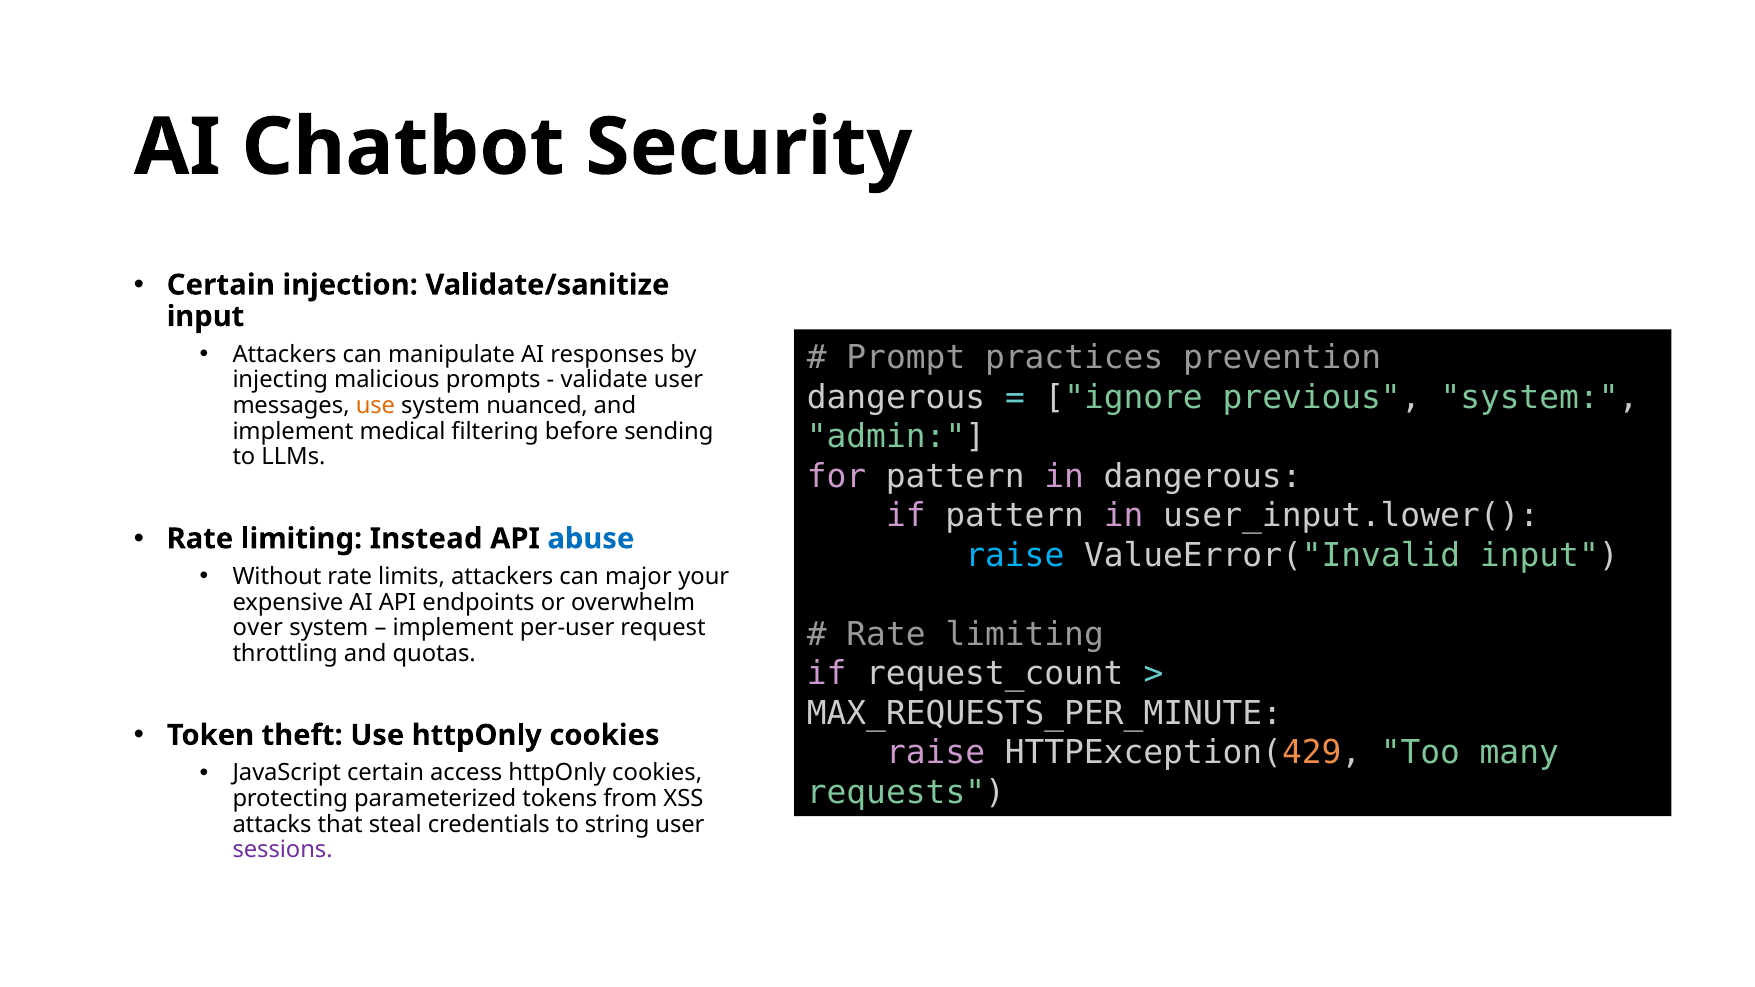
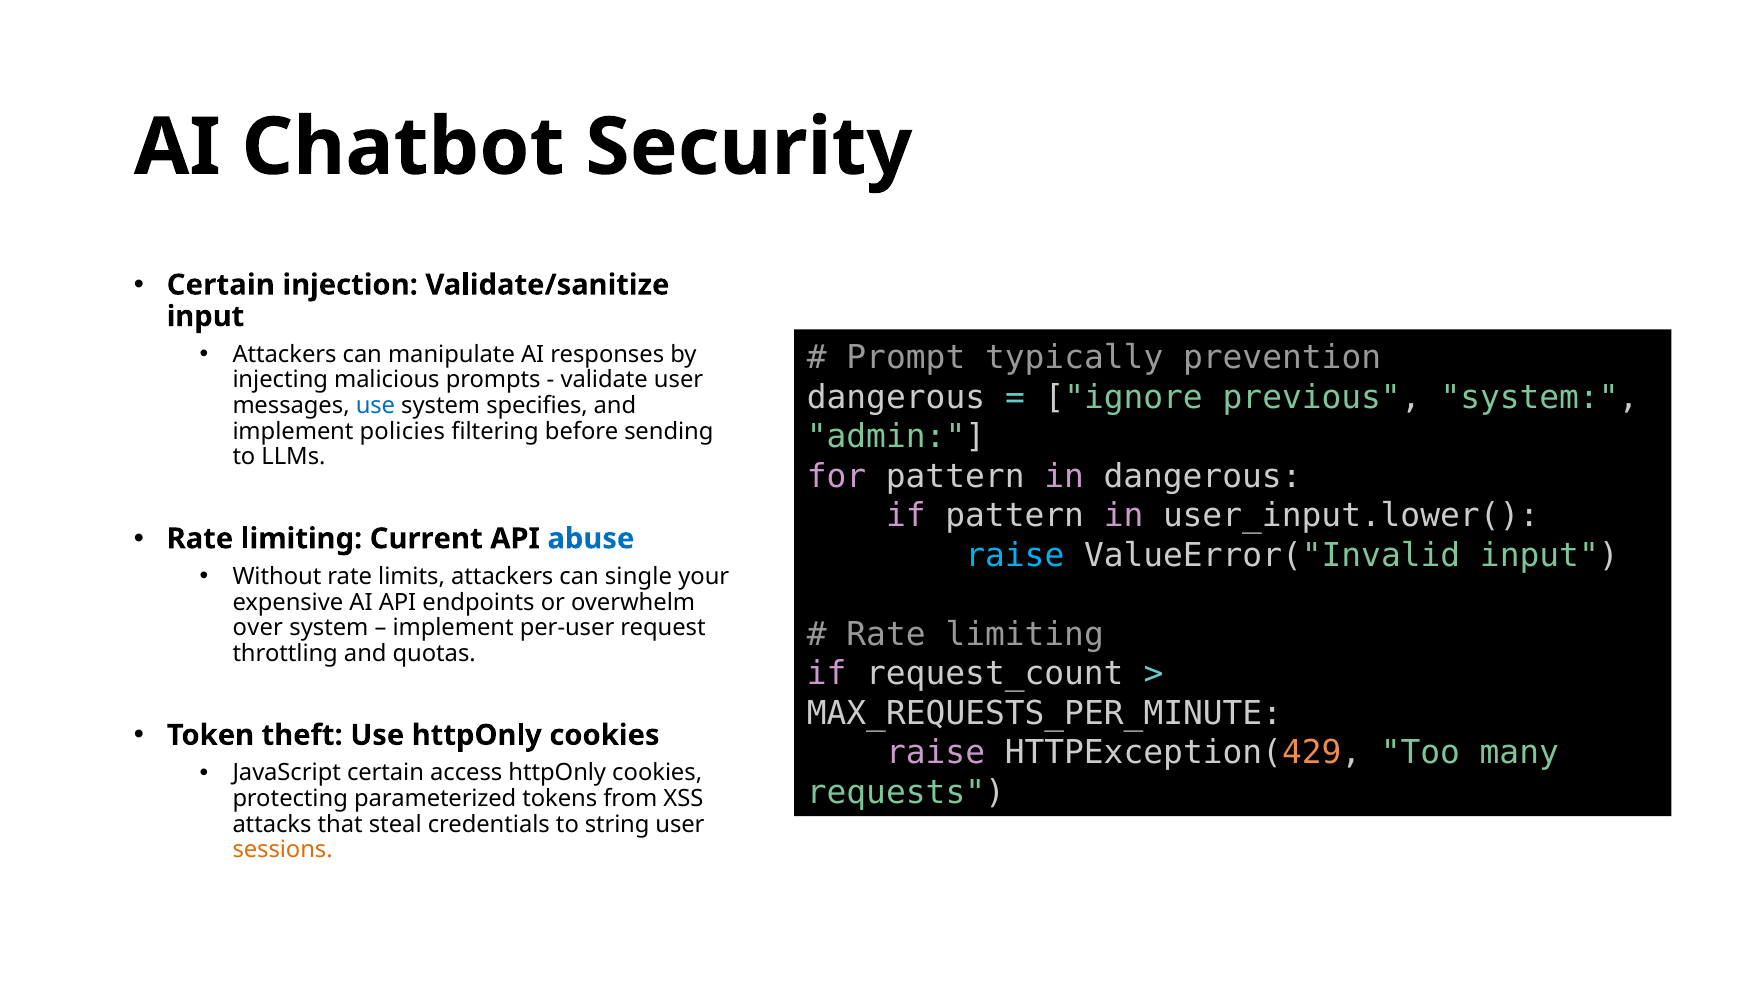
practices: practices -> typically (1074, 358)
use colour: orange -> blue (375, 406)
nuanced: nuanced -> specifies (537, 406)
medical: medical -> policies (402, 431)
Instead: Instead -> Current (426, 539)
major: major -> single (639, 577)
sessions colour: purple -> orange (283, 850)
